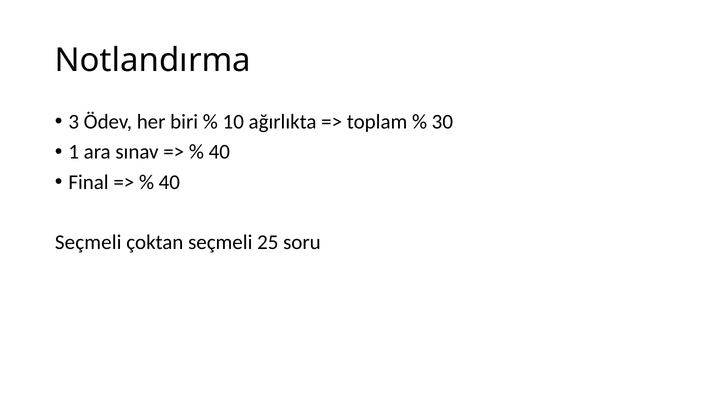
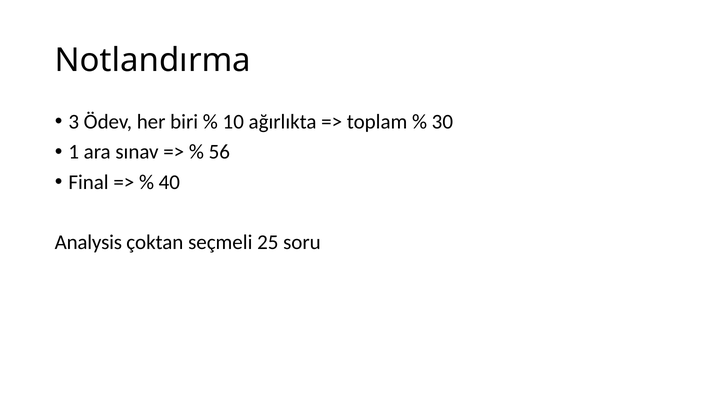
40: 40 -> 56 (219, 152)
Seçmeli: Seçmeli -> Analysis (88, 242)
